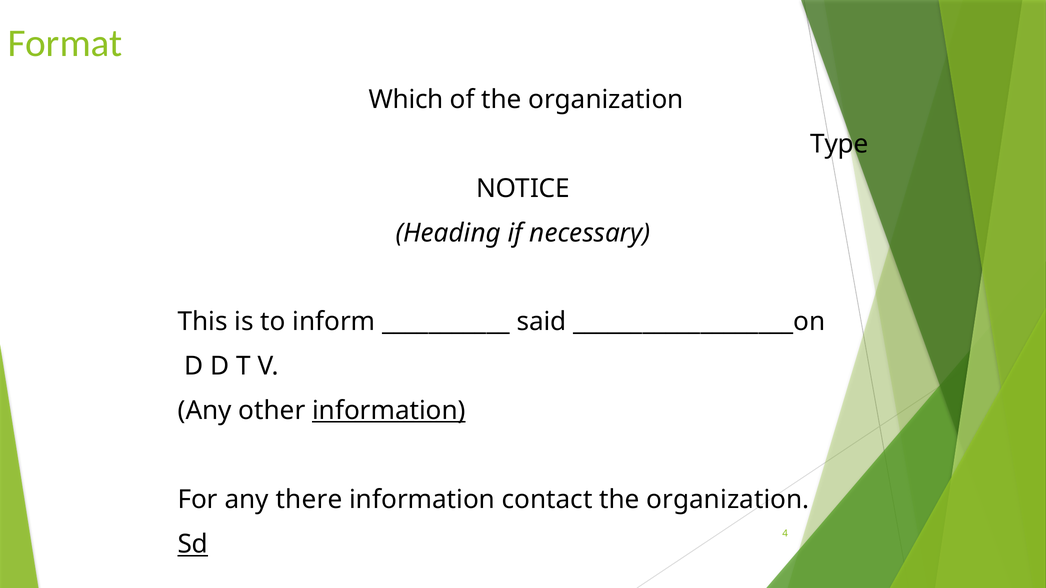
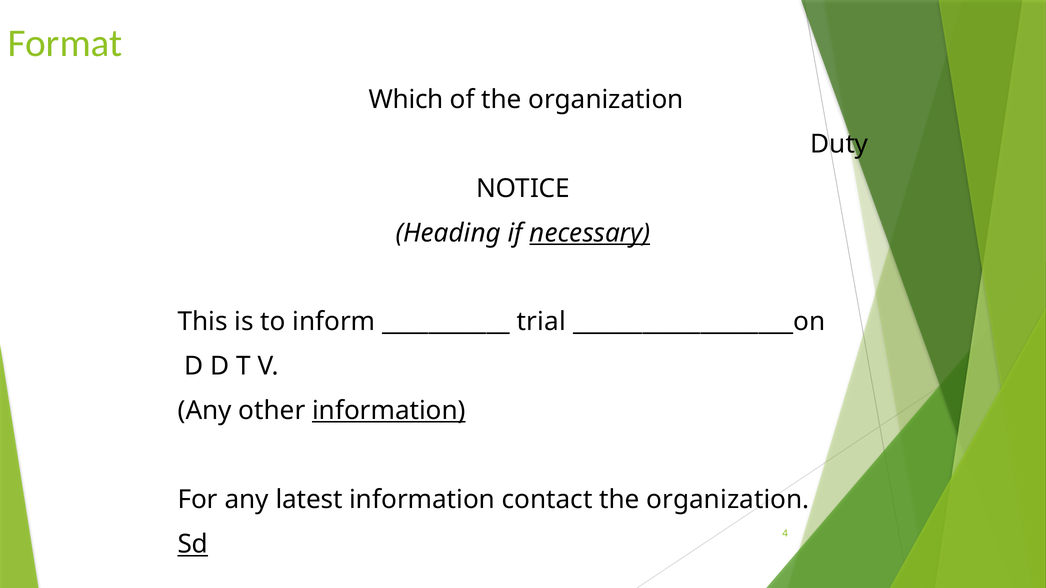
Type: Type -> Duty (839, 144)
necessary underline: none -> present (590, 233)
said: said -> trial (541, 322)
there: there -> latest (309, 500)
